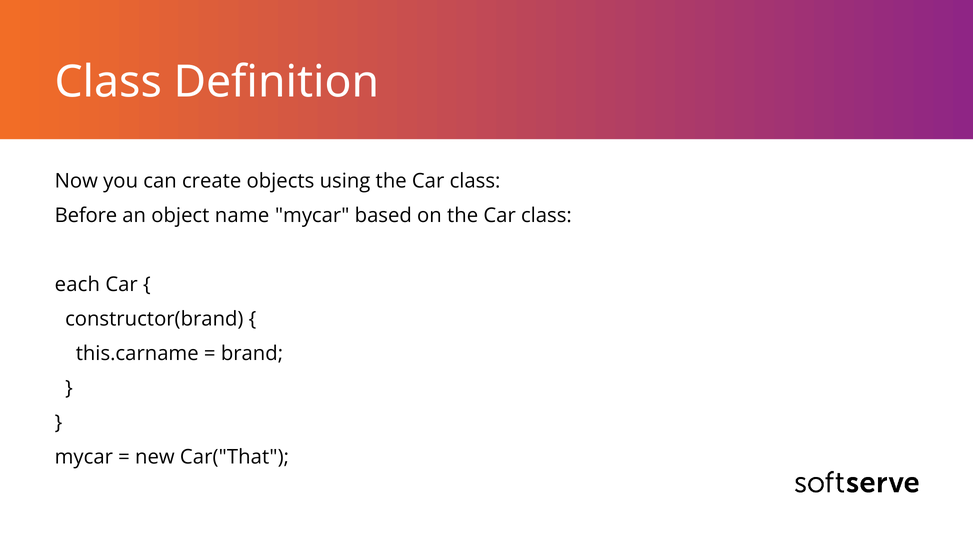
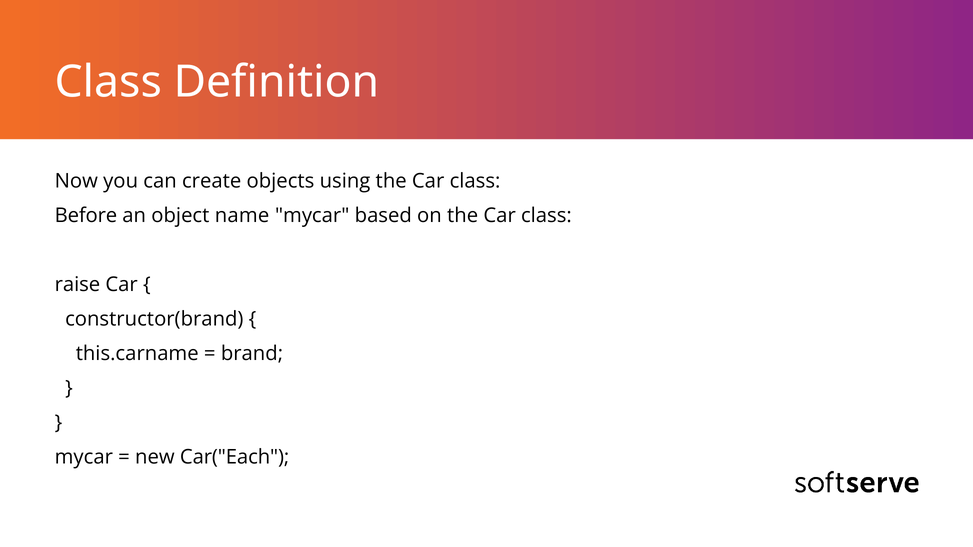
each: each -> raise (77, 285)
Car("That: Car("That -> Car("Each (235, 457)
